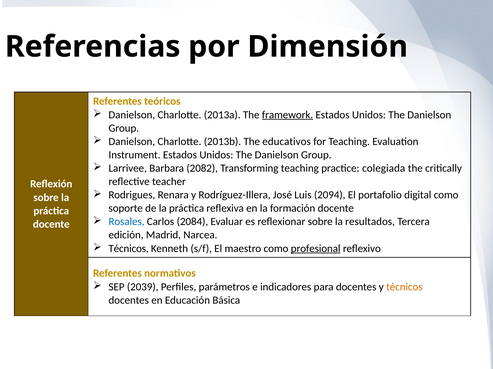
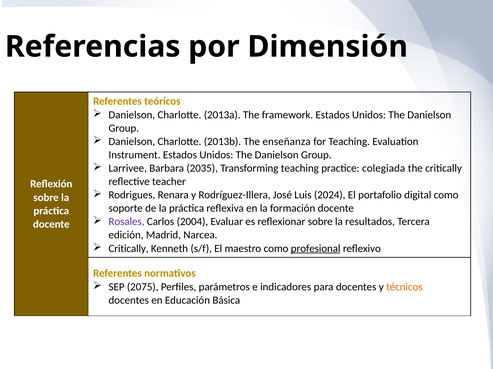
framework underline: present -> none (288, 115)
educativos: educativos -> enseñanza (287, 142)
2082: 2082 -> 2035 (202, 169)
2094: 2094 -> 2024 (330, 195)
Rosales colour: blue -> purple (126, 222)
2084: 2084 -> 2004 (192, 222)
Técnicos: Técnicos -> Critically (129, 249)
2039: 2039 -> 2075 (143, 287)
